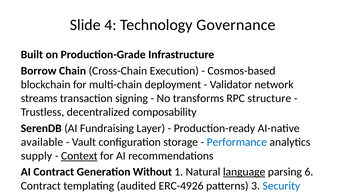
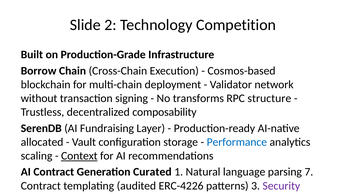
Slide 4: 4 -> 2 (110, 25)
Governance: Governance -> Competition (236, 25)
streams: streams -> without (39, 99)
available: available -> allocated (42, 143)
supply: supply -> scaling (37, 156)
Without: Without -> Curated (152, 173)
language underline: present -> none (244, 173)
6: 6 -> 7 (309, 173)
ERC-4926: ERC-4926 -> ERC-4226 (181, 186)
Security colour: blue -> purple (281, 186)
